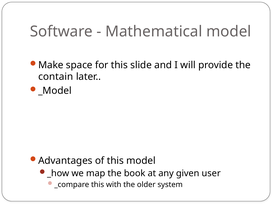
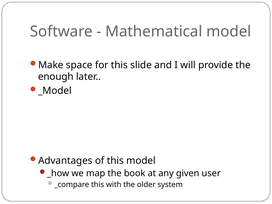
contain: contain -> enough (56, 77)
